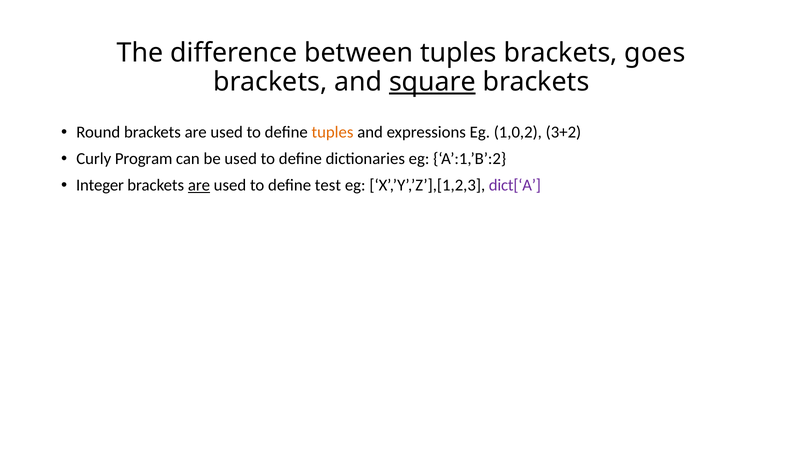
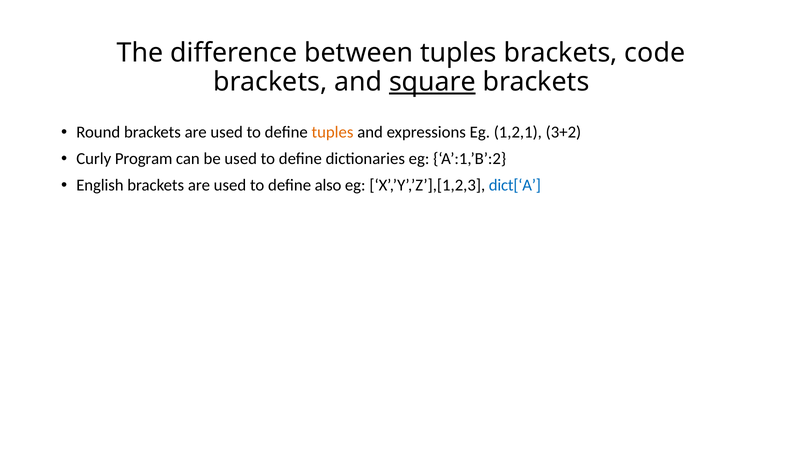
goes: goes -> code (655, 53)
1,0,2: 1,0,2 -> 1,2,1 (518, 132)
Integer: Integer -> English (100, 185)
are underline: present -> none (199, 185)
test: test -> also (328, 185)
dict[‘A colour: purple -> blue (515, 185)
